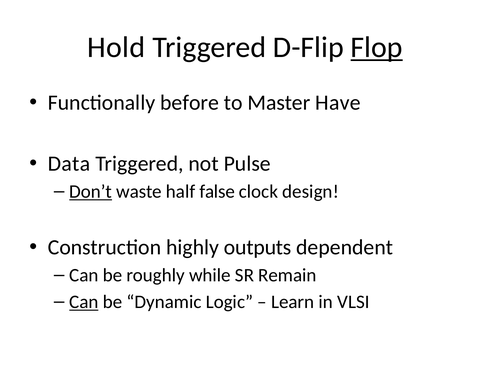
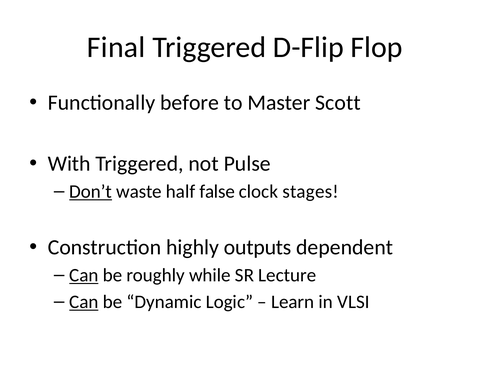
Hold: Hold -> Final (116, 47)
Flop underline: present -> none (377, 47)
Have: Have -> Scott (338, 103)
Data: Data -> With (69, 164)
design: design -> stages (310, 192)
Can underline: none -> present (84, 276)
Remain: Remain -> Lecture (287, 276)
